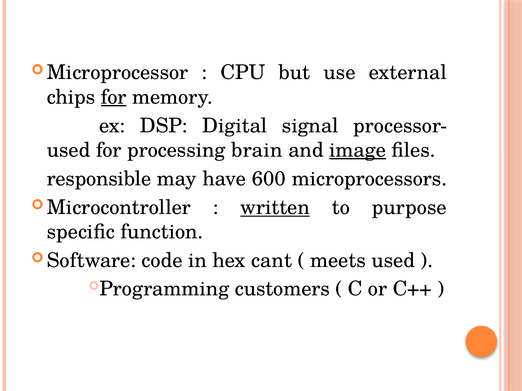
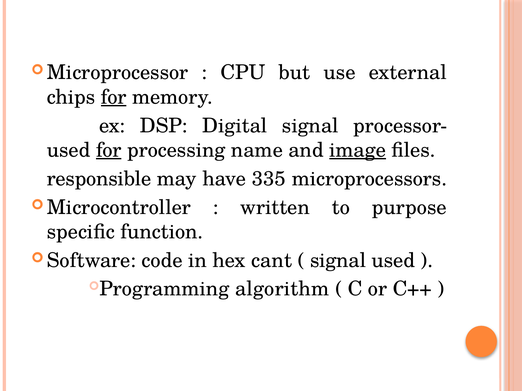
for underline: none -> present (109, 150)
brain: brain -> name (257, 150)
600: 600 -> 335 (269, 179)
written underline: present -> none (275, 208)
meets: meets -> signal (338, 261)
customers: customers -> algorithm (282, 289)
